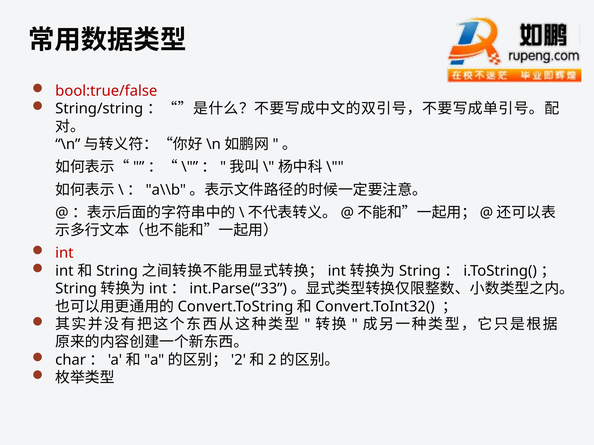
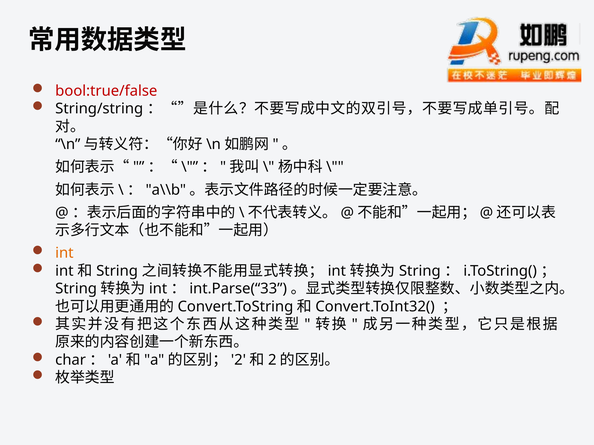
int colour: red -> orange (64, 253)
